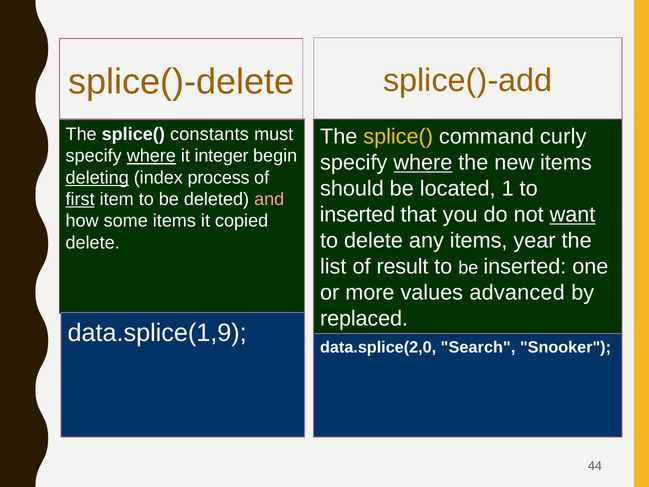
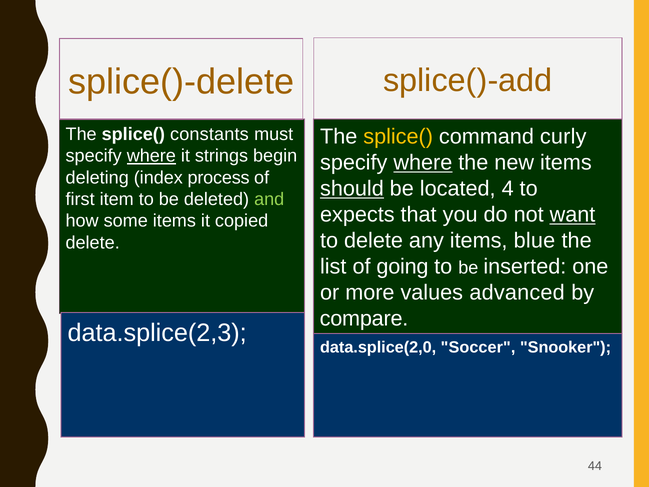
integer: integer -> strings (221, 156)
deleting underline: present -> none (97, 178)
should underline: none -> present (352, 189)
1: 1 -> 4 (508, 189)
first underline: present -> none (80, 199)
and colour: pink -> light green (269, 199)
inserted: inserted -> expects (357, 215)
year: year -> blue (534, 241)
result: result -> going (402, 266)
replaced: replaced -> compare (364, 318)
data.splice(1,9: data.splice(1,9 -> data.splice(2,3 (157, 333)
Search: Search -> Soccer (478, 347)
